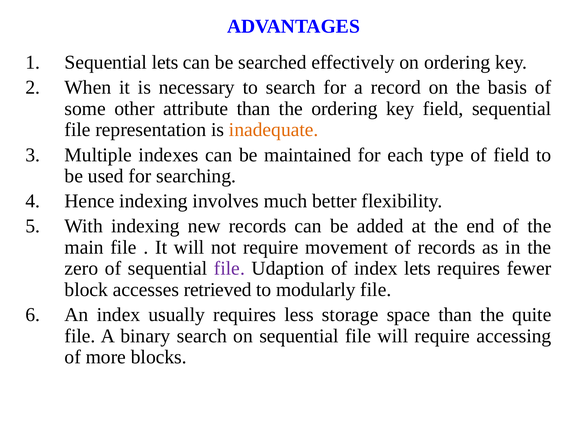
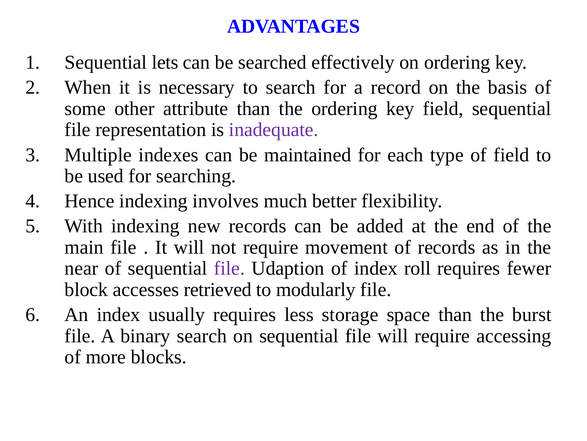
inadequate colour: orange -> purple (274, 130)
zero: zero -> near (81, 268)
index lets: lets -> roll (417, 268)
quite: quite -> burst (532, 314)
